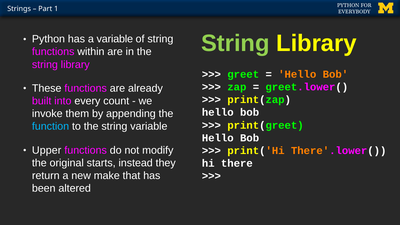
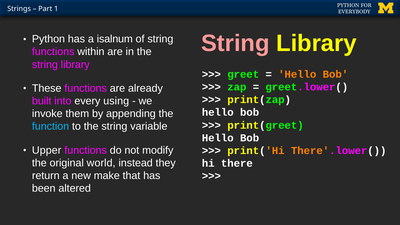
String colour: light green -> pink (235, 43)
a variable: variable -> isalnum (115, 39)
count: count -> using (116, 101)
starts: starts -> world (101, 163)
